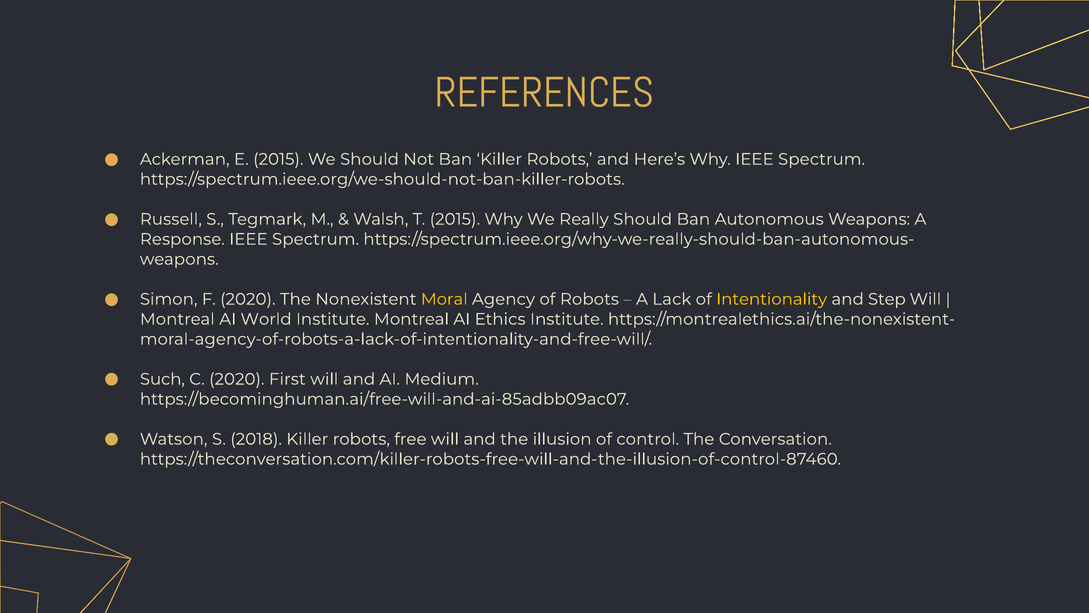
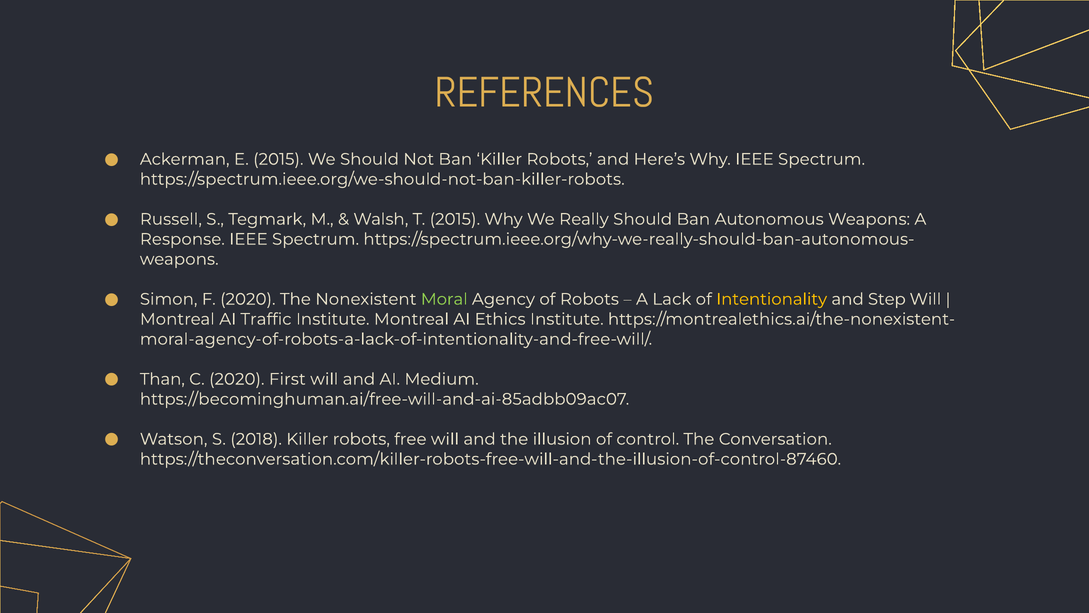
Moral colour: yellow -> light green (444, 299)
World: World -> Traffic (266, 319)
Such: Such -> Than (162, 379)
